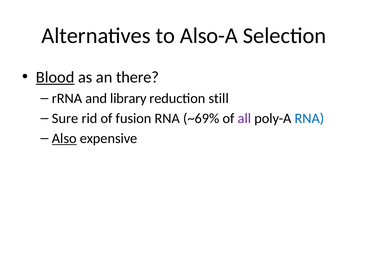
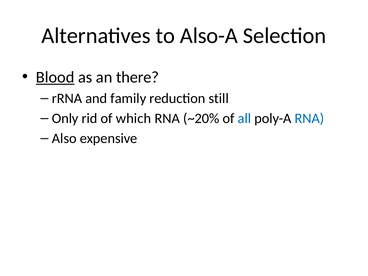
library: library -> family (128, 98)
Sure: Sure -> Only (65, 118)
fusion: fusion -> which (134, 118)
~69%: ~69% -> ~20% (201, 118)
all colour: purple -> blue (244, 118)
Also underline: present -> none (64, 138)
